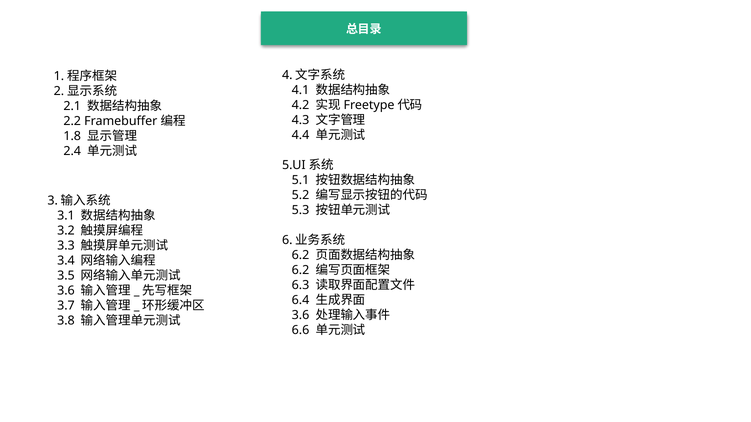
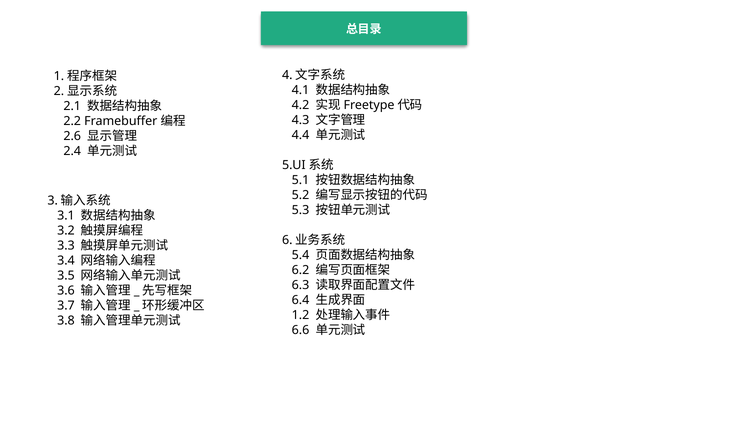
1.8: 1.8 -> 2.6 (72, 136)
6.2: 6.2 -> 5.4 (301, 255)
3.6: 3.6 -> 1.2 (301, 315)
